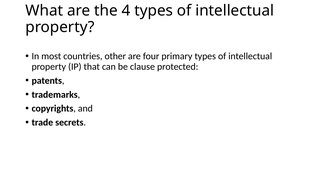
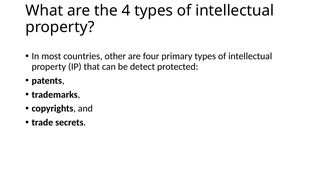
clause: clause -> detect (143, 67)
